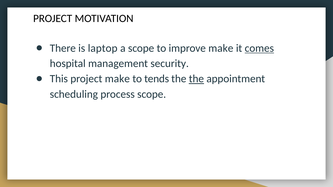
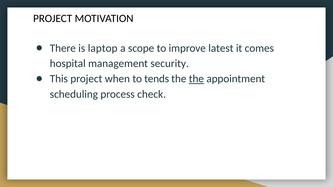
improve make: make -> latest (221, 48)
comes underline: present -> none (259, 48)
project make: make -> when (117, 79)
process scope: scope -> check (152, 94)
